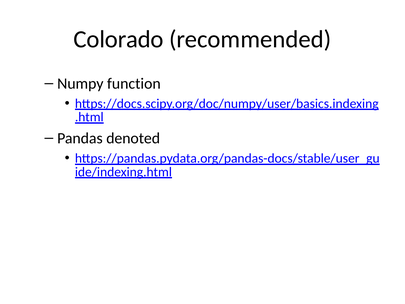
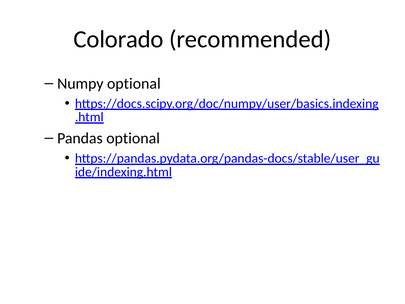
Numpy function: function -> optional (134, 83)
Pandas denoted: denoted -> optional (133, 138)
